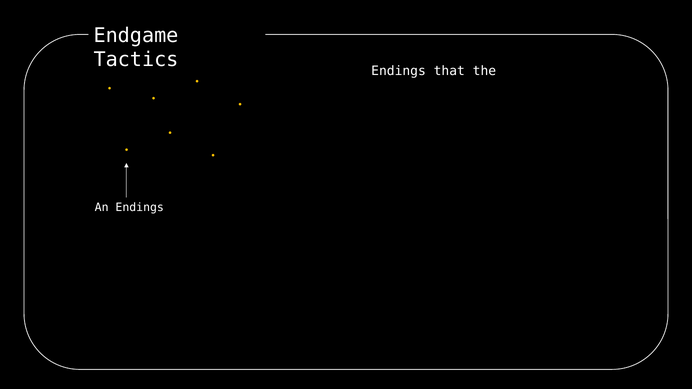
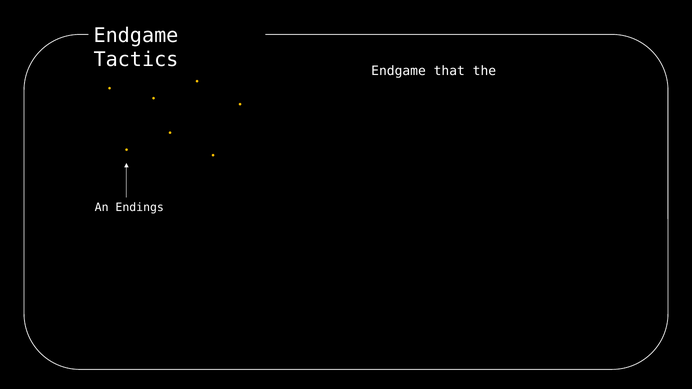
Endings: Endings -> Endgame (399, 71)
